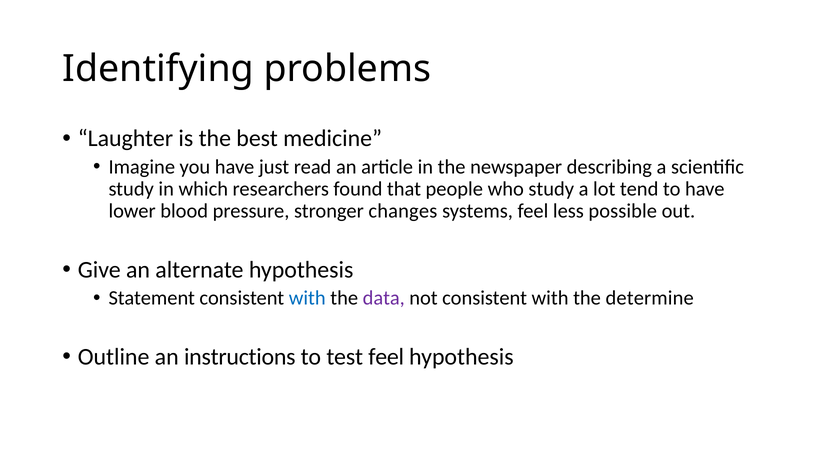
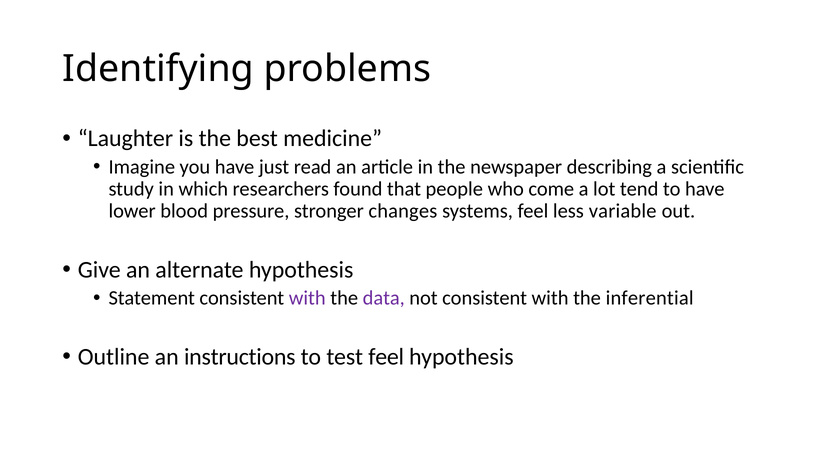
who study: study -> come (551, 189)
possible: possible -> variable (623, 211)
with colour: blue -> purple (307, 298)
determine: determine -> inferential (650, 298)
